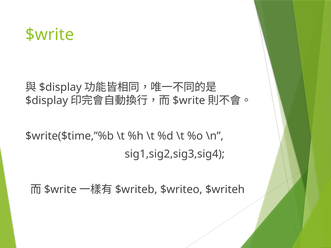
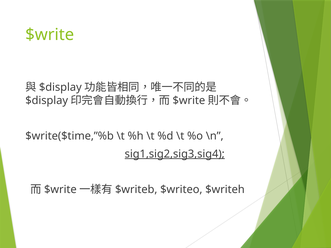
sig1,sig2,sig3,sig4 underline: none -> present (175, 154)
